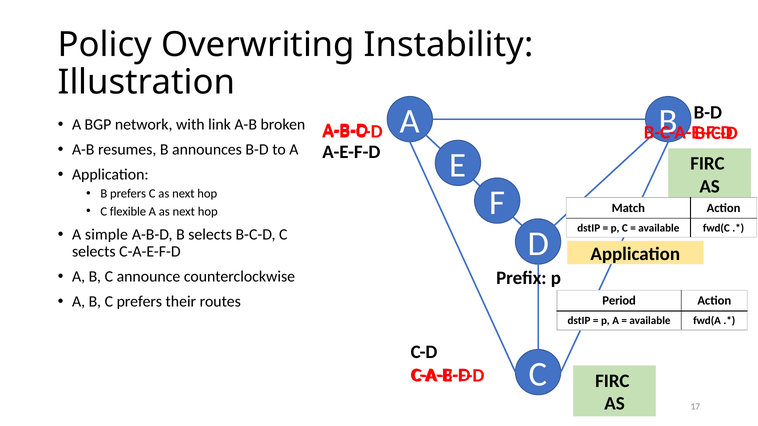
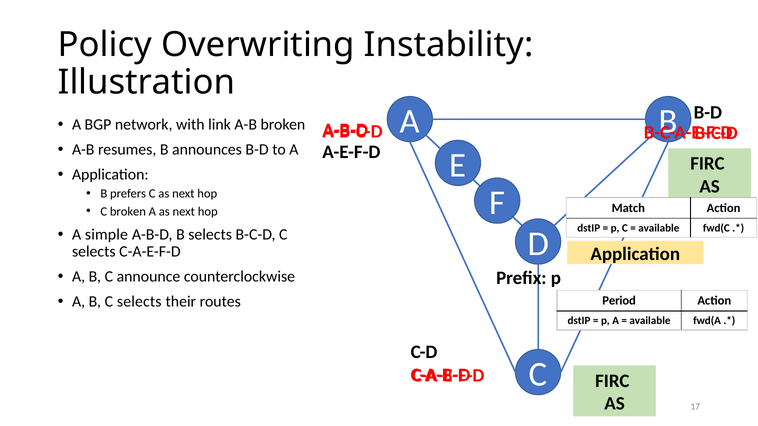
C flexible: flexible -> broken (128, 212)
B C prefers: prefers -> selects (139, 302)
